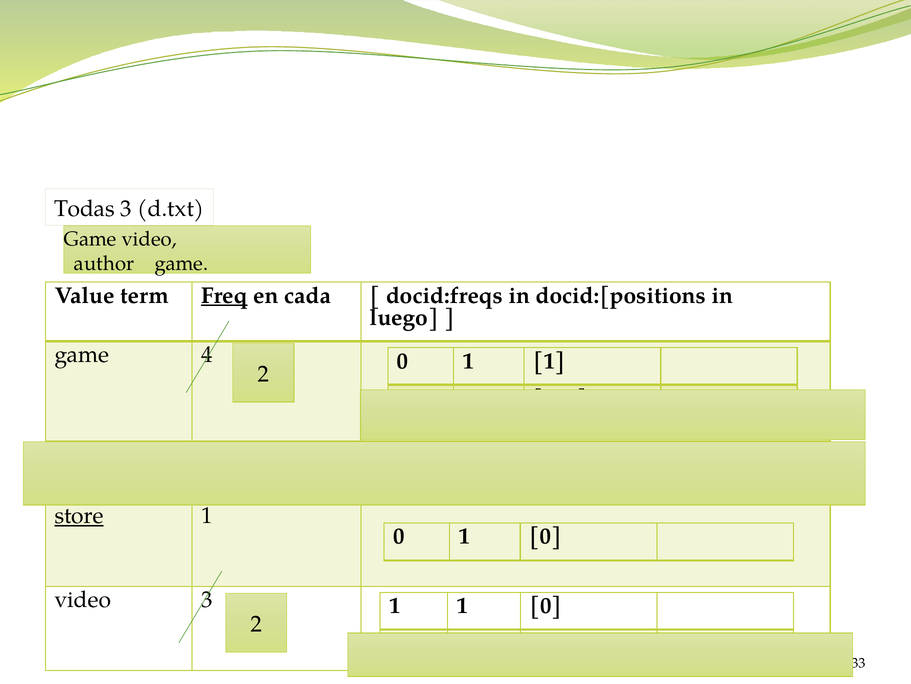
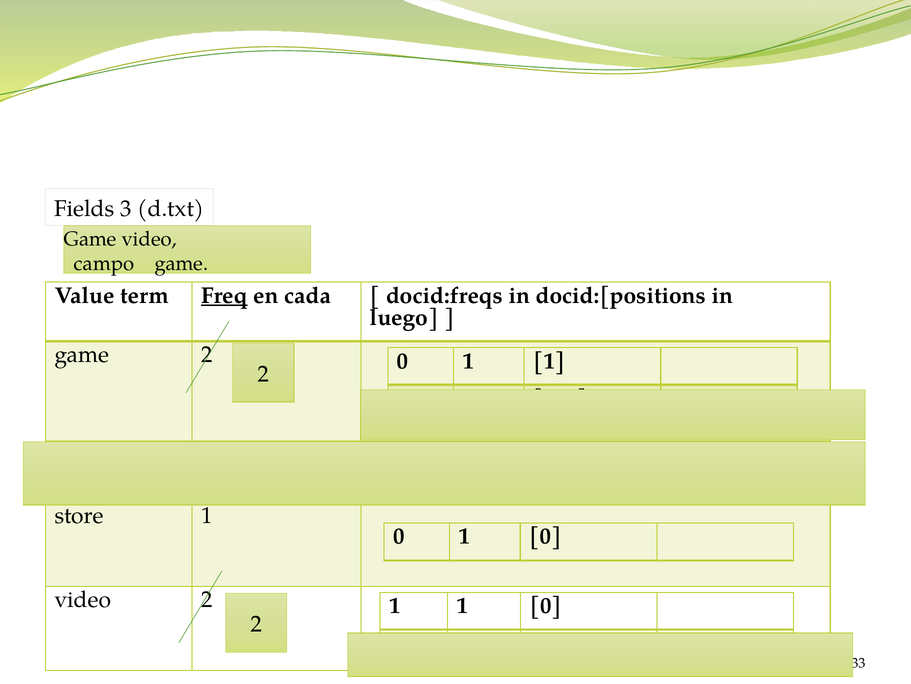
Todas: Todas -> Fields (84, 208)
author: author -> campo (104, 263)
game 4: 4 -> 2 (207, 355)
store underline: present -> none (79, 515)
video 3: 3 -> 2 (207, 599)
